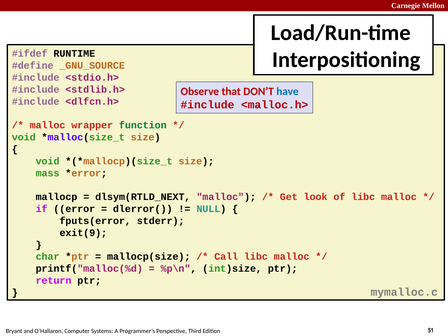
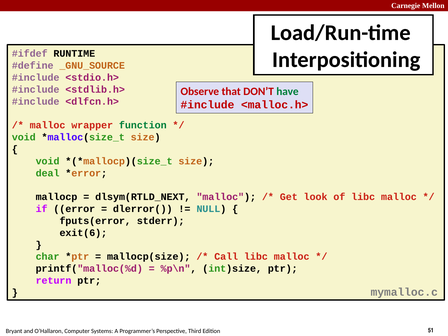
have colour: blue -> green (287, 92)
mass: mass -> deal (48, 173)
exit(9: exit(9 -> exit(6 (83, 233)
